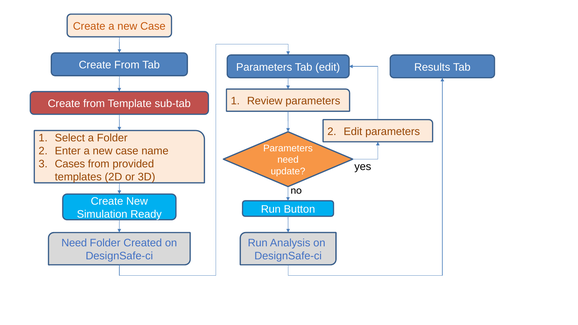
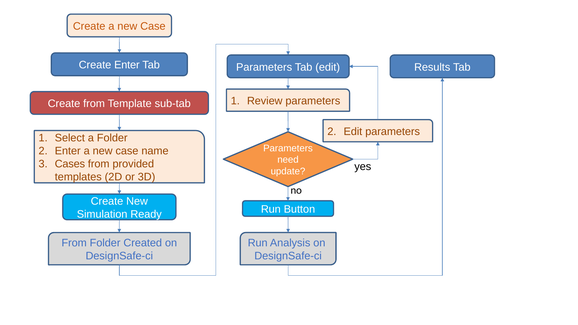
From: From -> Enter (127, 65)
Need: Need -> From (74, 243)
